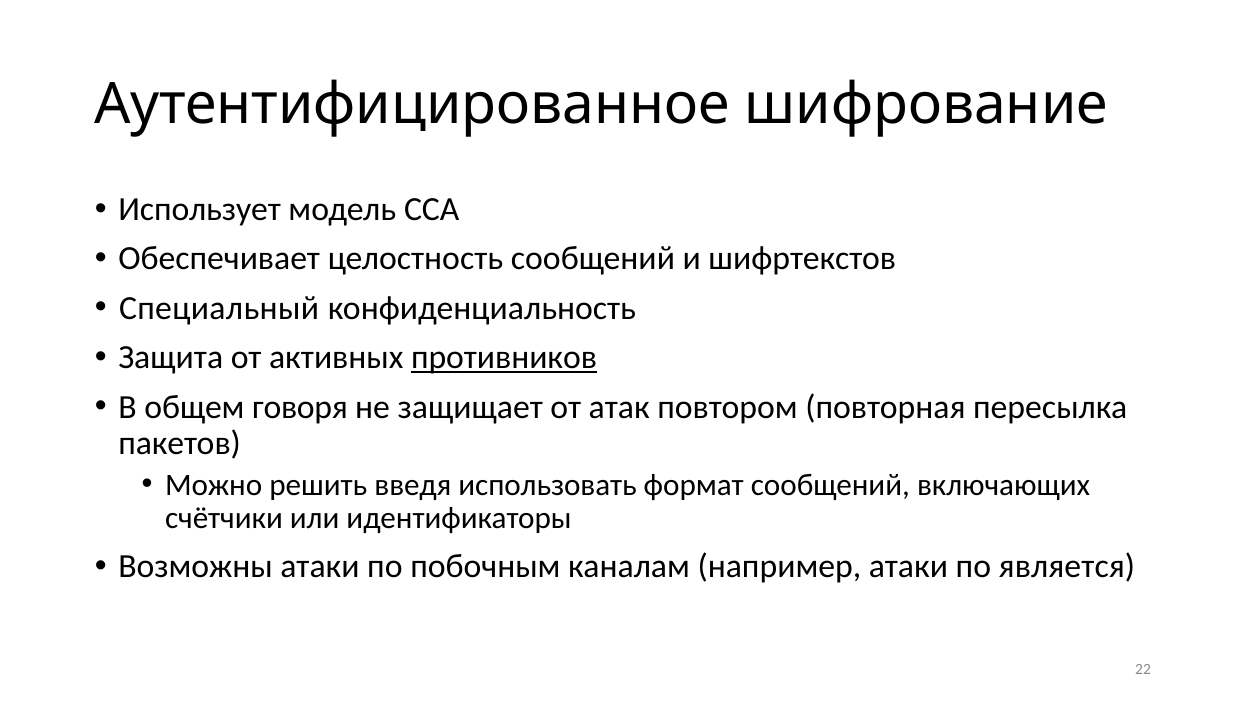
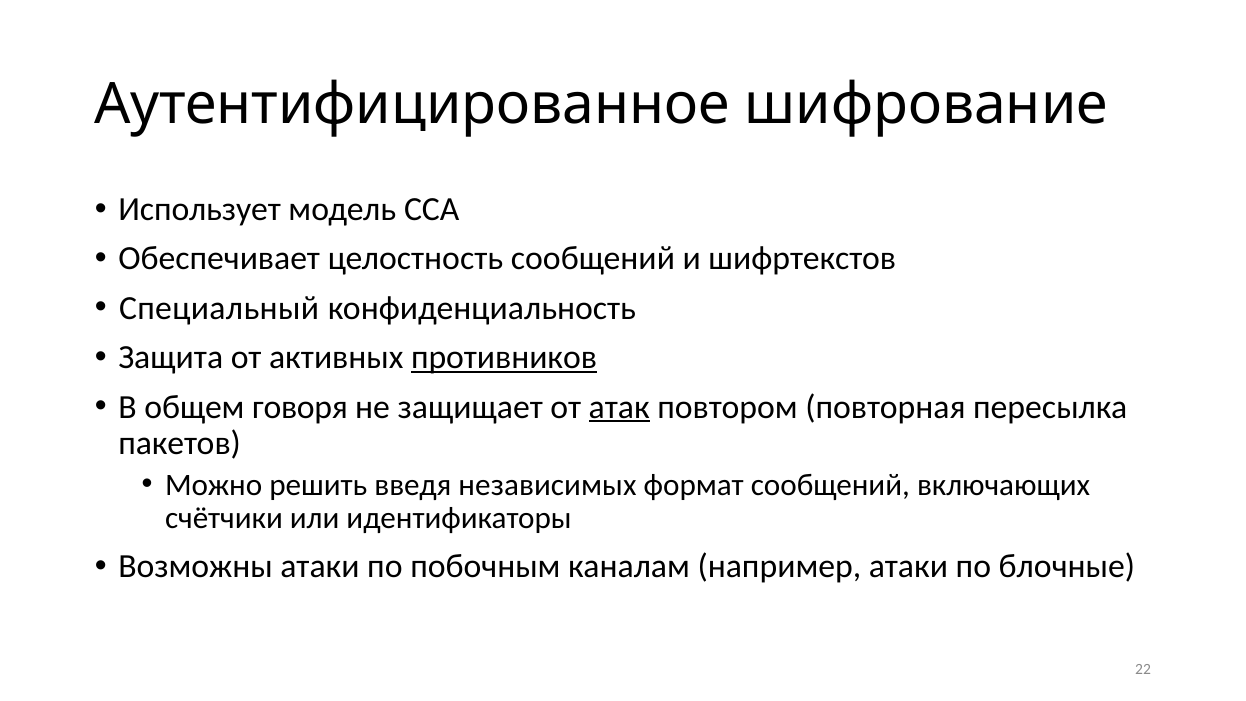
атак underline: none -> present (619, 407)
использовать: использовать -> независимых (548, 485)
является: является -> блочные (1067, 566)
